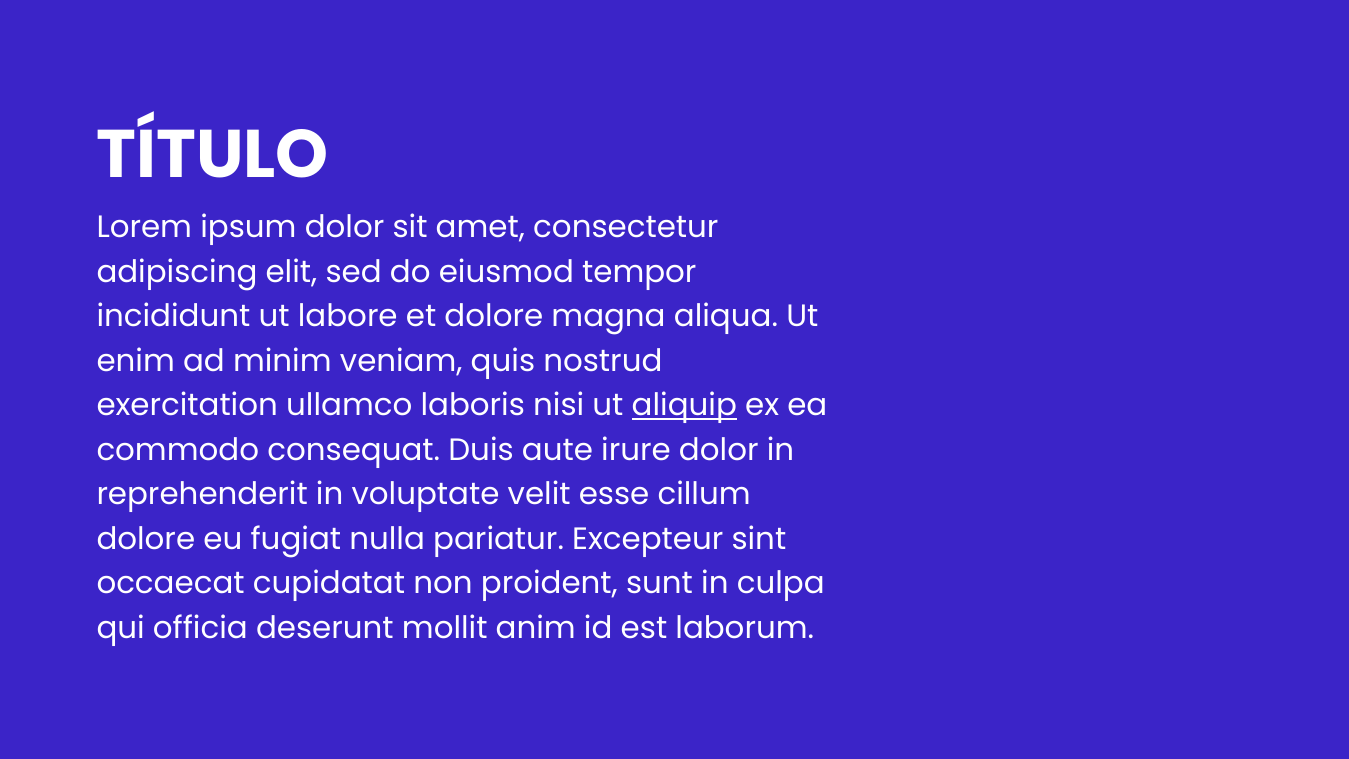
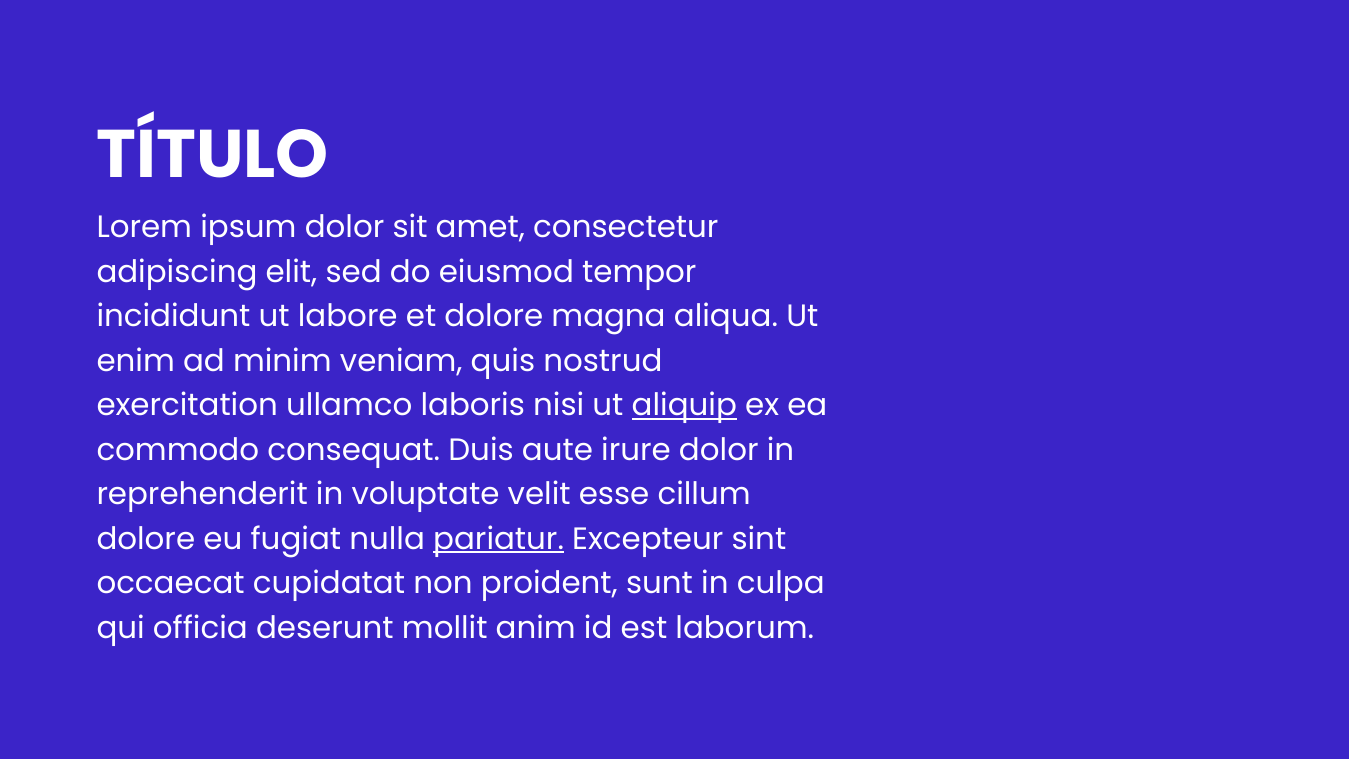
pariatur underline: none -> present (499, 539)
